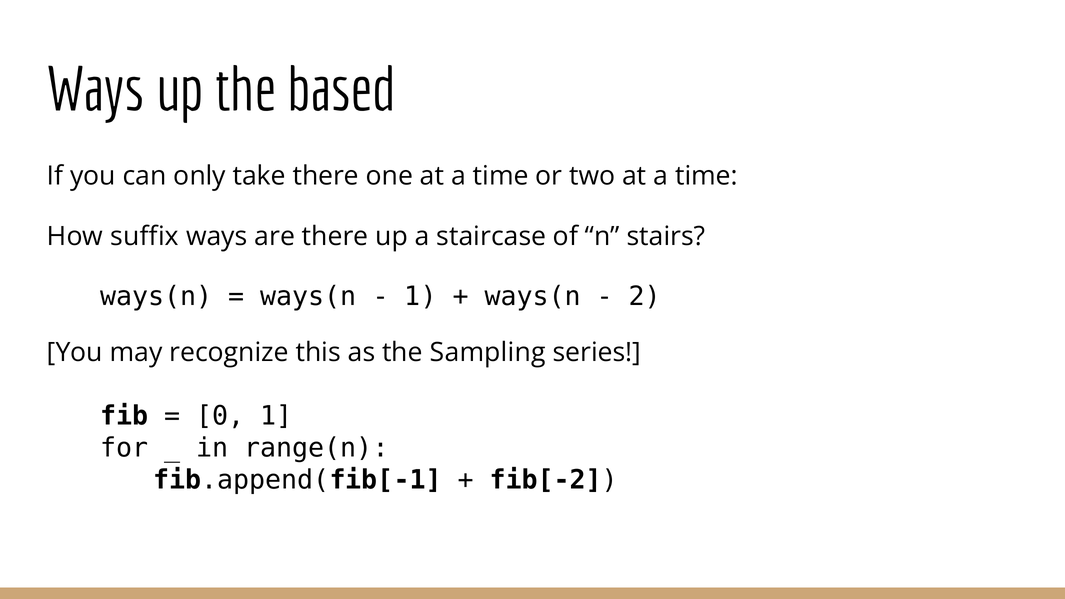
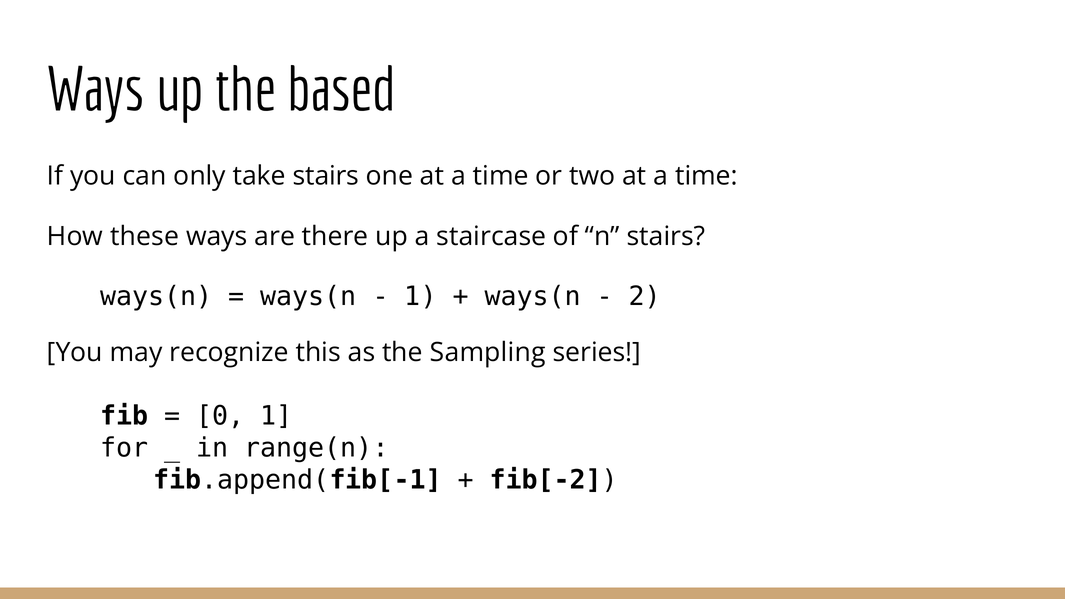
take there: there -> stairs (326, 176)
suffix: suffix -> these (145, 236)
